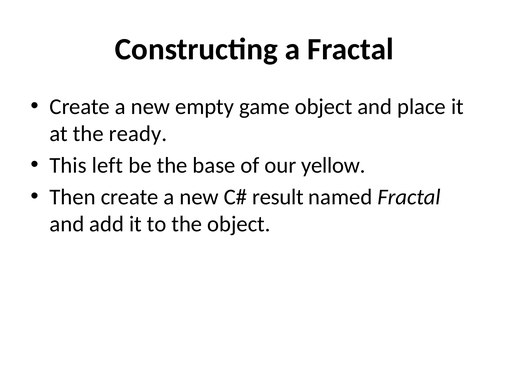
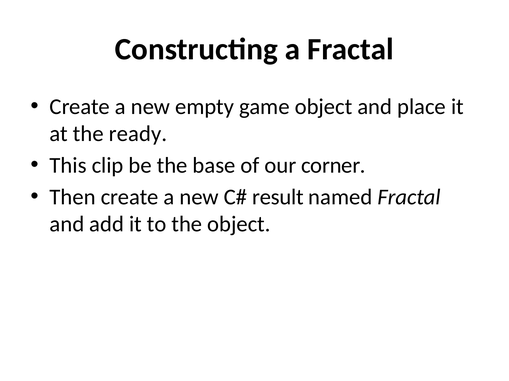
left: left -> clip (108, 166)
yellow: yellow -> corner (333, 166)
